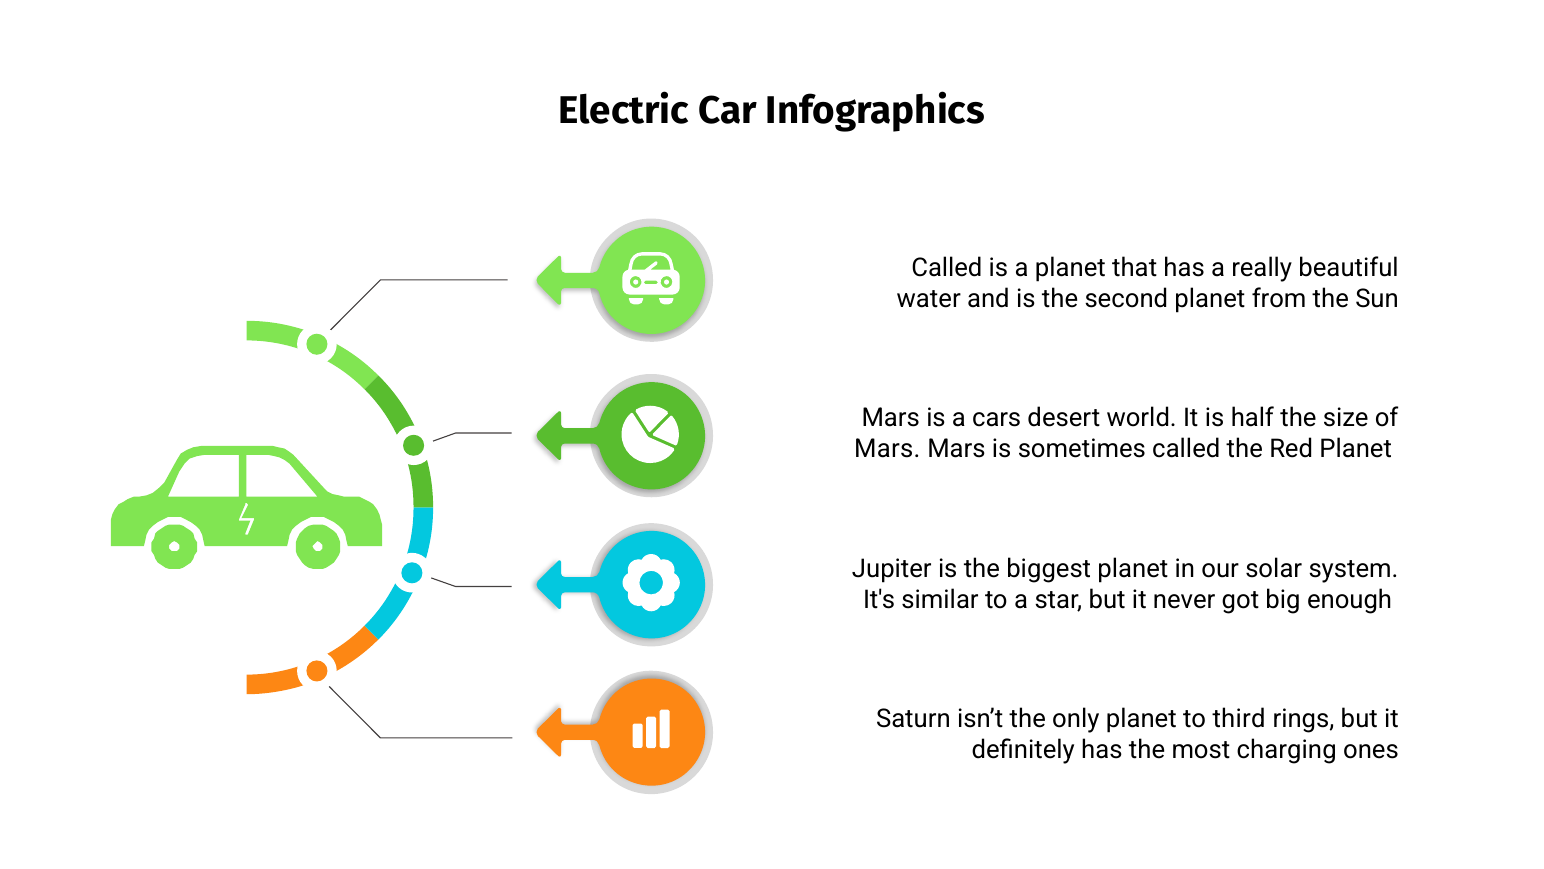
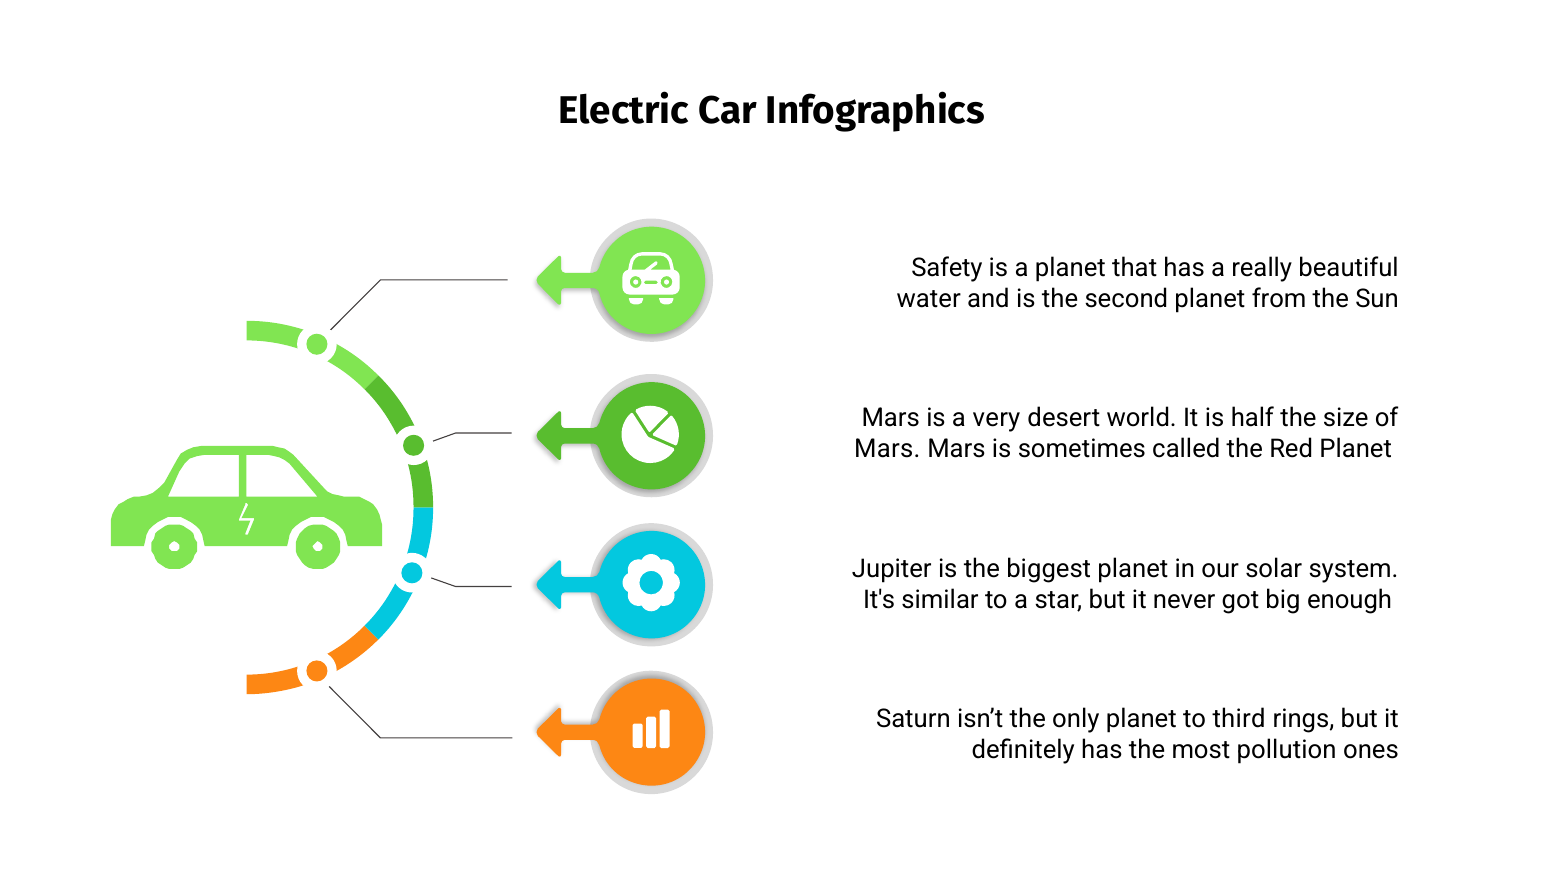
Called: Called -> Safety (947, 268)
cars: cars -> very (997, 418)
charging: charging -> pollution (1287, 750)
